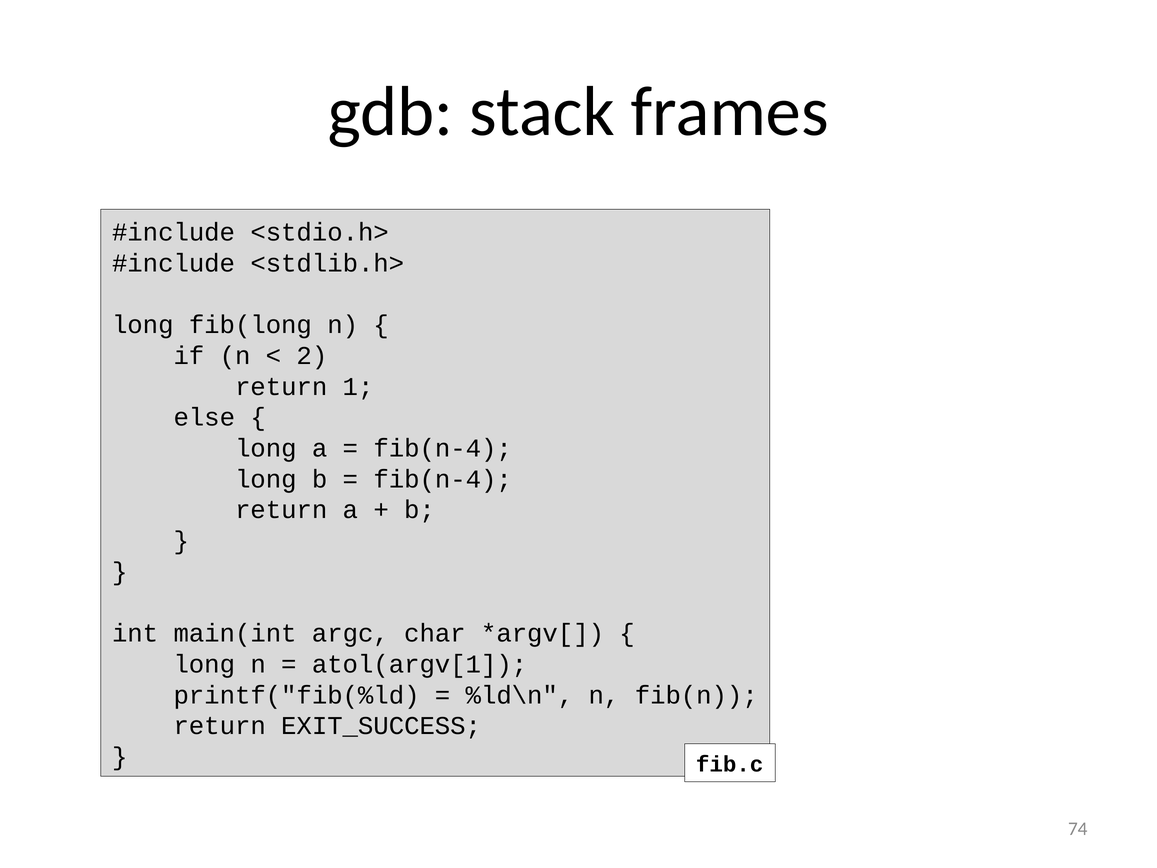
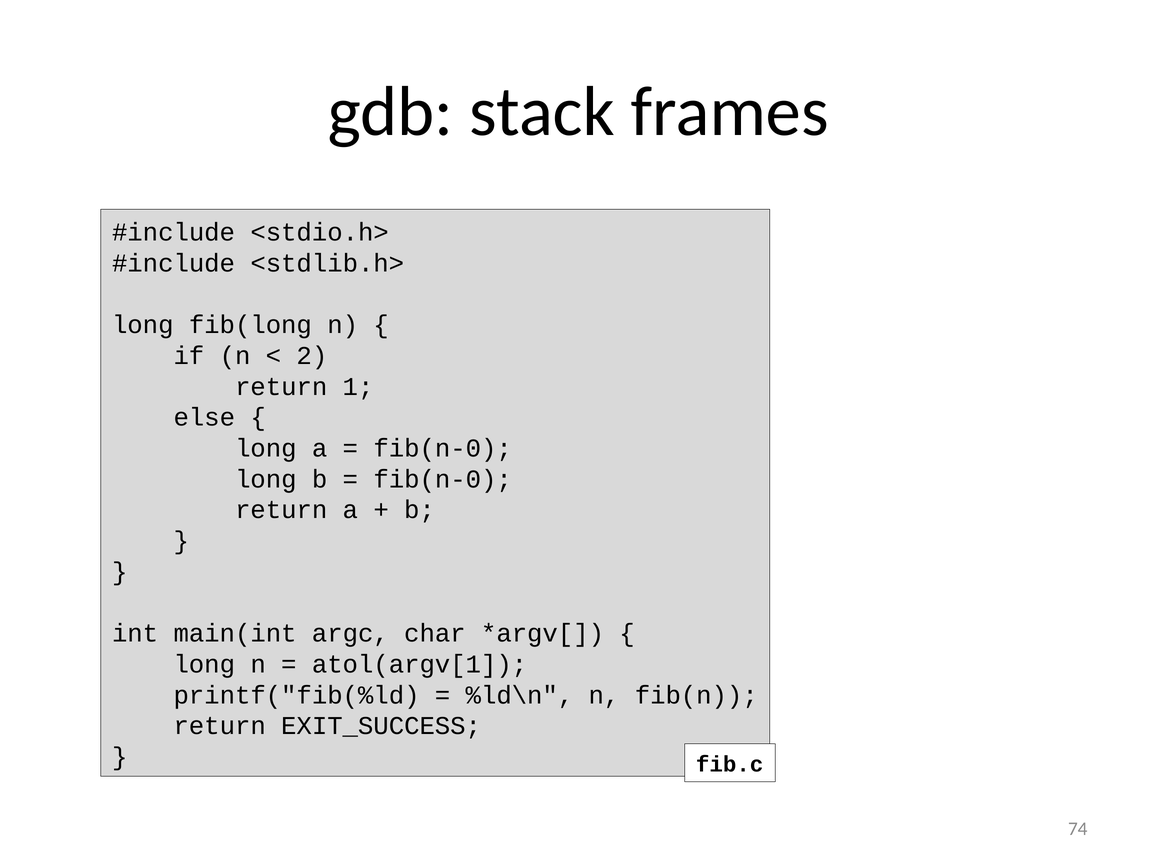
fib(n-4: fib(n-4 -> fib(n-0 (443, 448)
fib(n-4: fib(n-4 -> fib(n-0 (443, 479)
